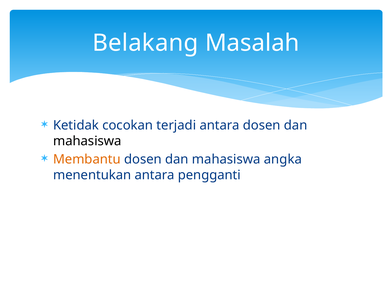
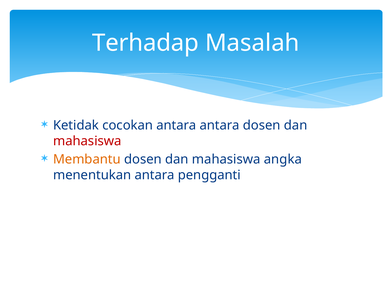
Belakang: Belakang -> Terhadap (146, 43)
cocokan terjadi: terjadi -> antara (176, 125)
mahasiswa colour: black -> red (87, 141)
